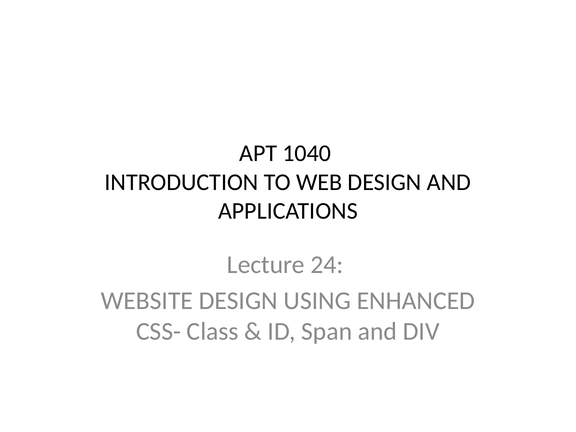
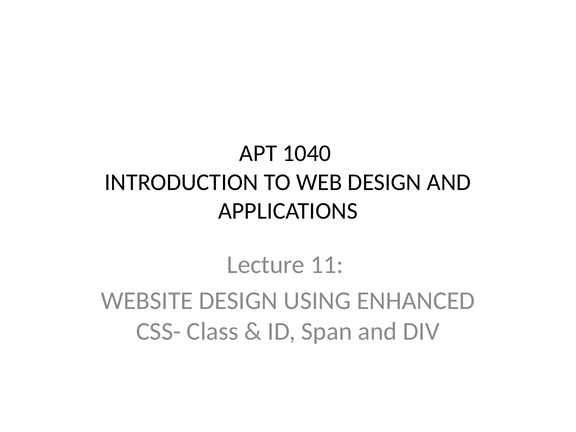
24: 24 -> 11 (327, 265)
